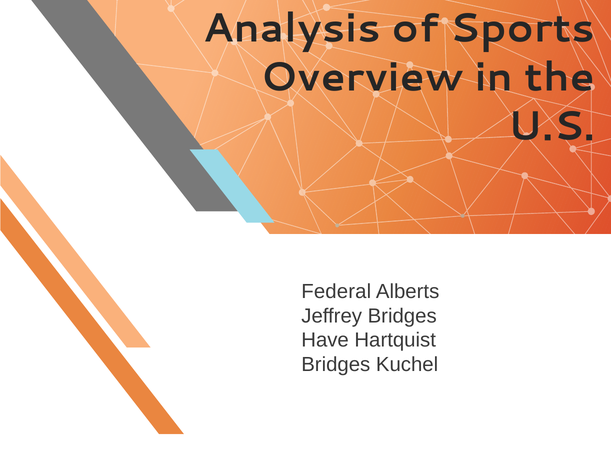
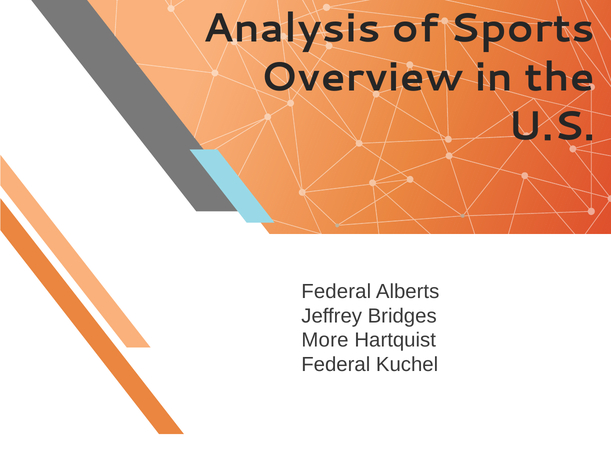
Have: Have -> More (325, 340)
Bridges: Bridges -> Federal (336, 365)
